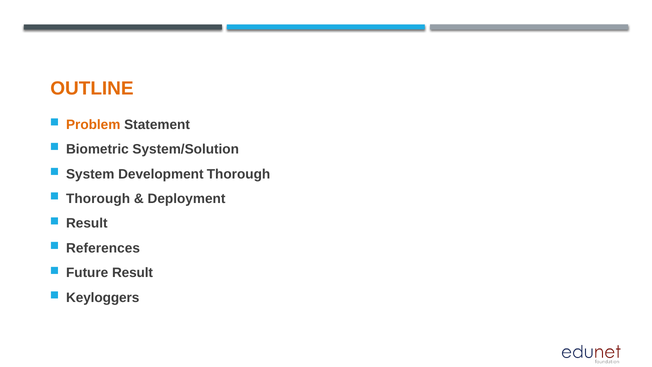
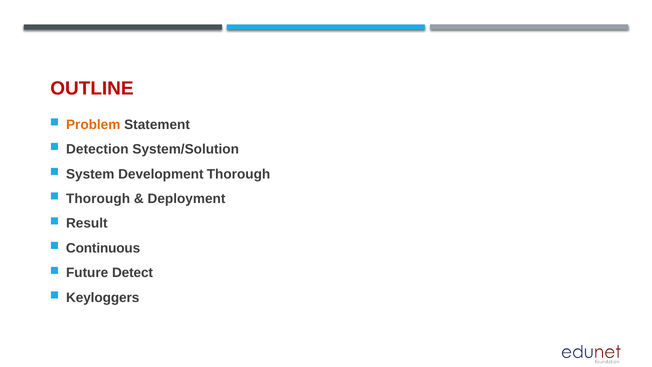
OUTLINE colour: orange -> red (92, 88)
Biometric: Biometric -> Detection (97, 149)
References: References -> Continuous (103, 248)
Future Result: Result -> Detect (133, 273)
